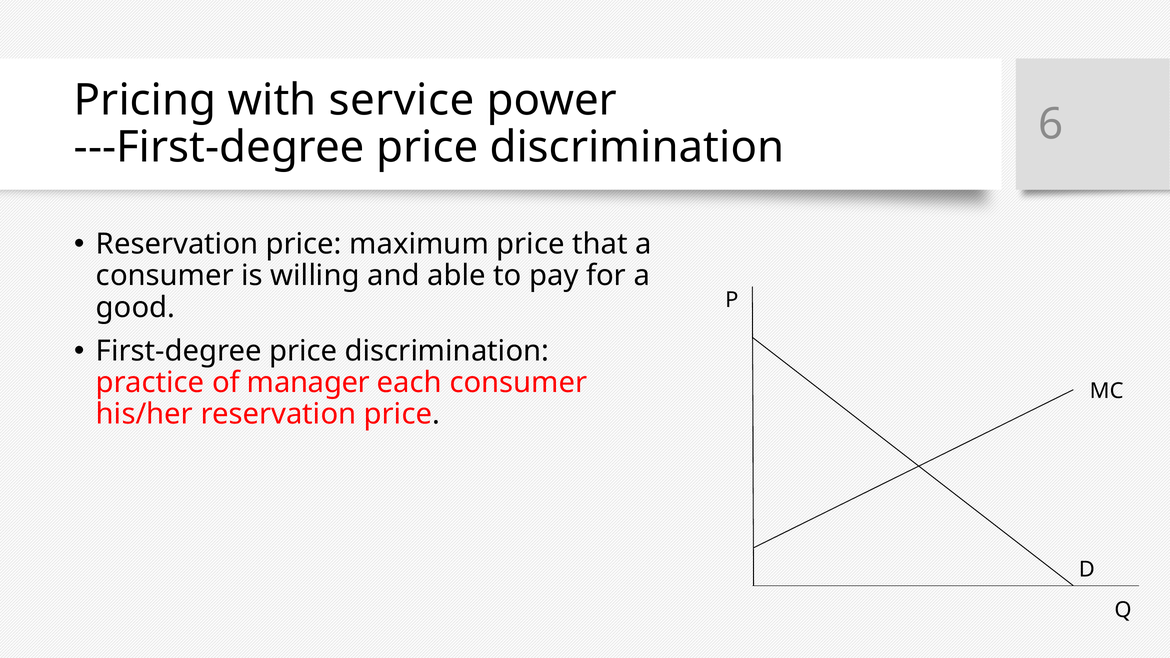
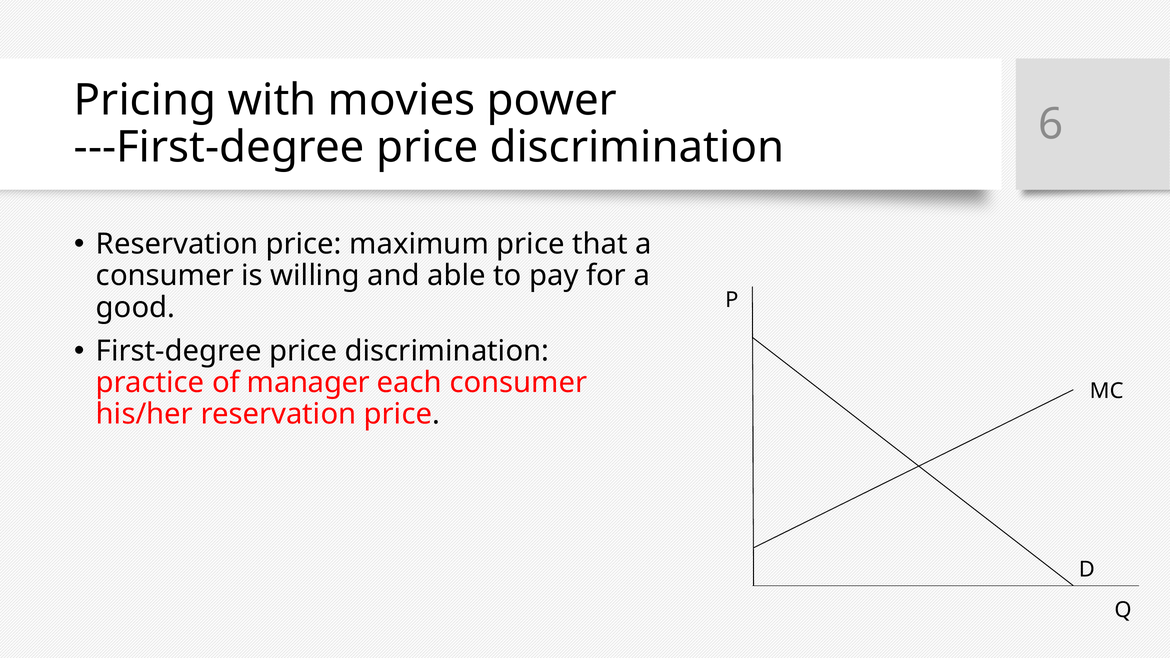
service: service -> movies (402, 100)
